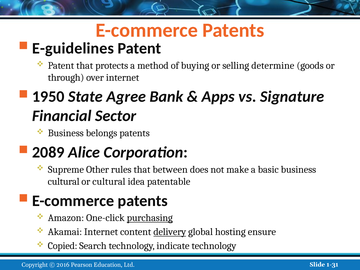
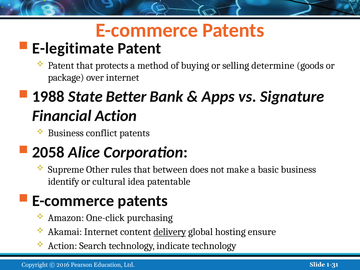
E-guidelines: E-guidelines -> E-legitimate (73, 48)
through: through -> package (66, 77)
1950: 1950 -> 1988 (48, 97)
Agree: Agree -> Better (126, 97)
Financial Sector: Sector -> Action (116, 116)
belongs: belongs -> conflict (102, 133)
2089: 2089 -> 2058 (48, 152)
cultural: cultural -> identify (64, 182)
purchasing underline: present -> none (150, 218)
Copied: Copied -> Action (63, 246)
